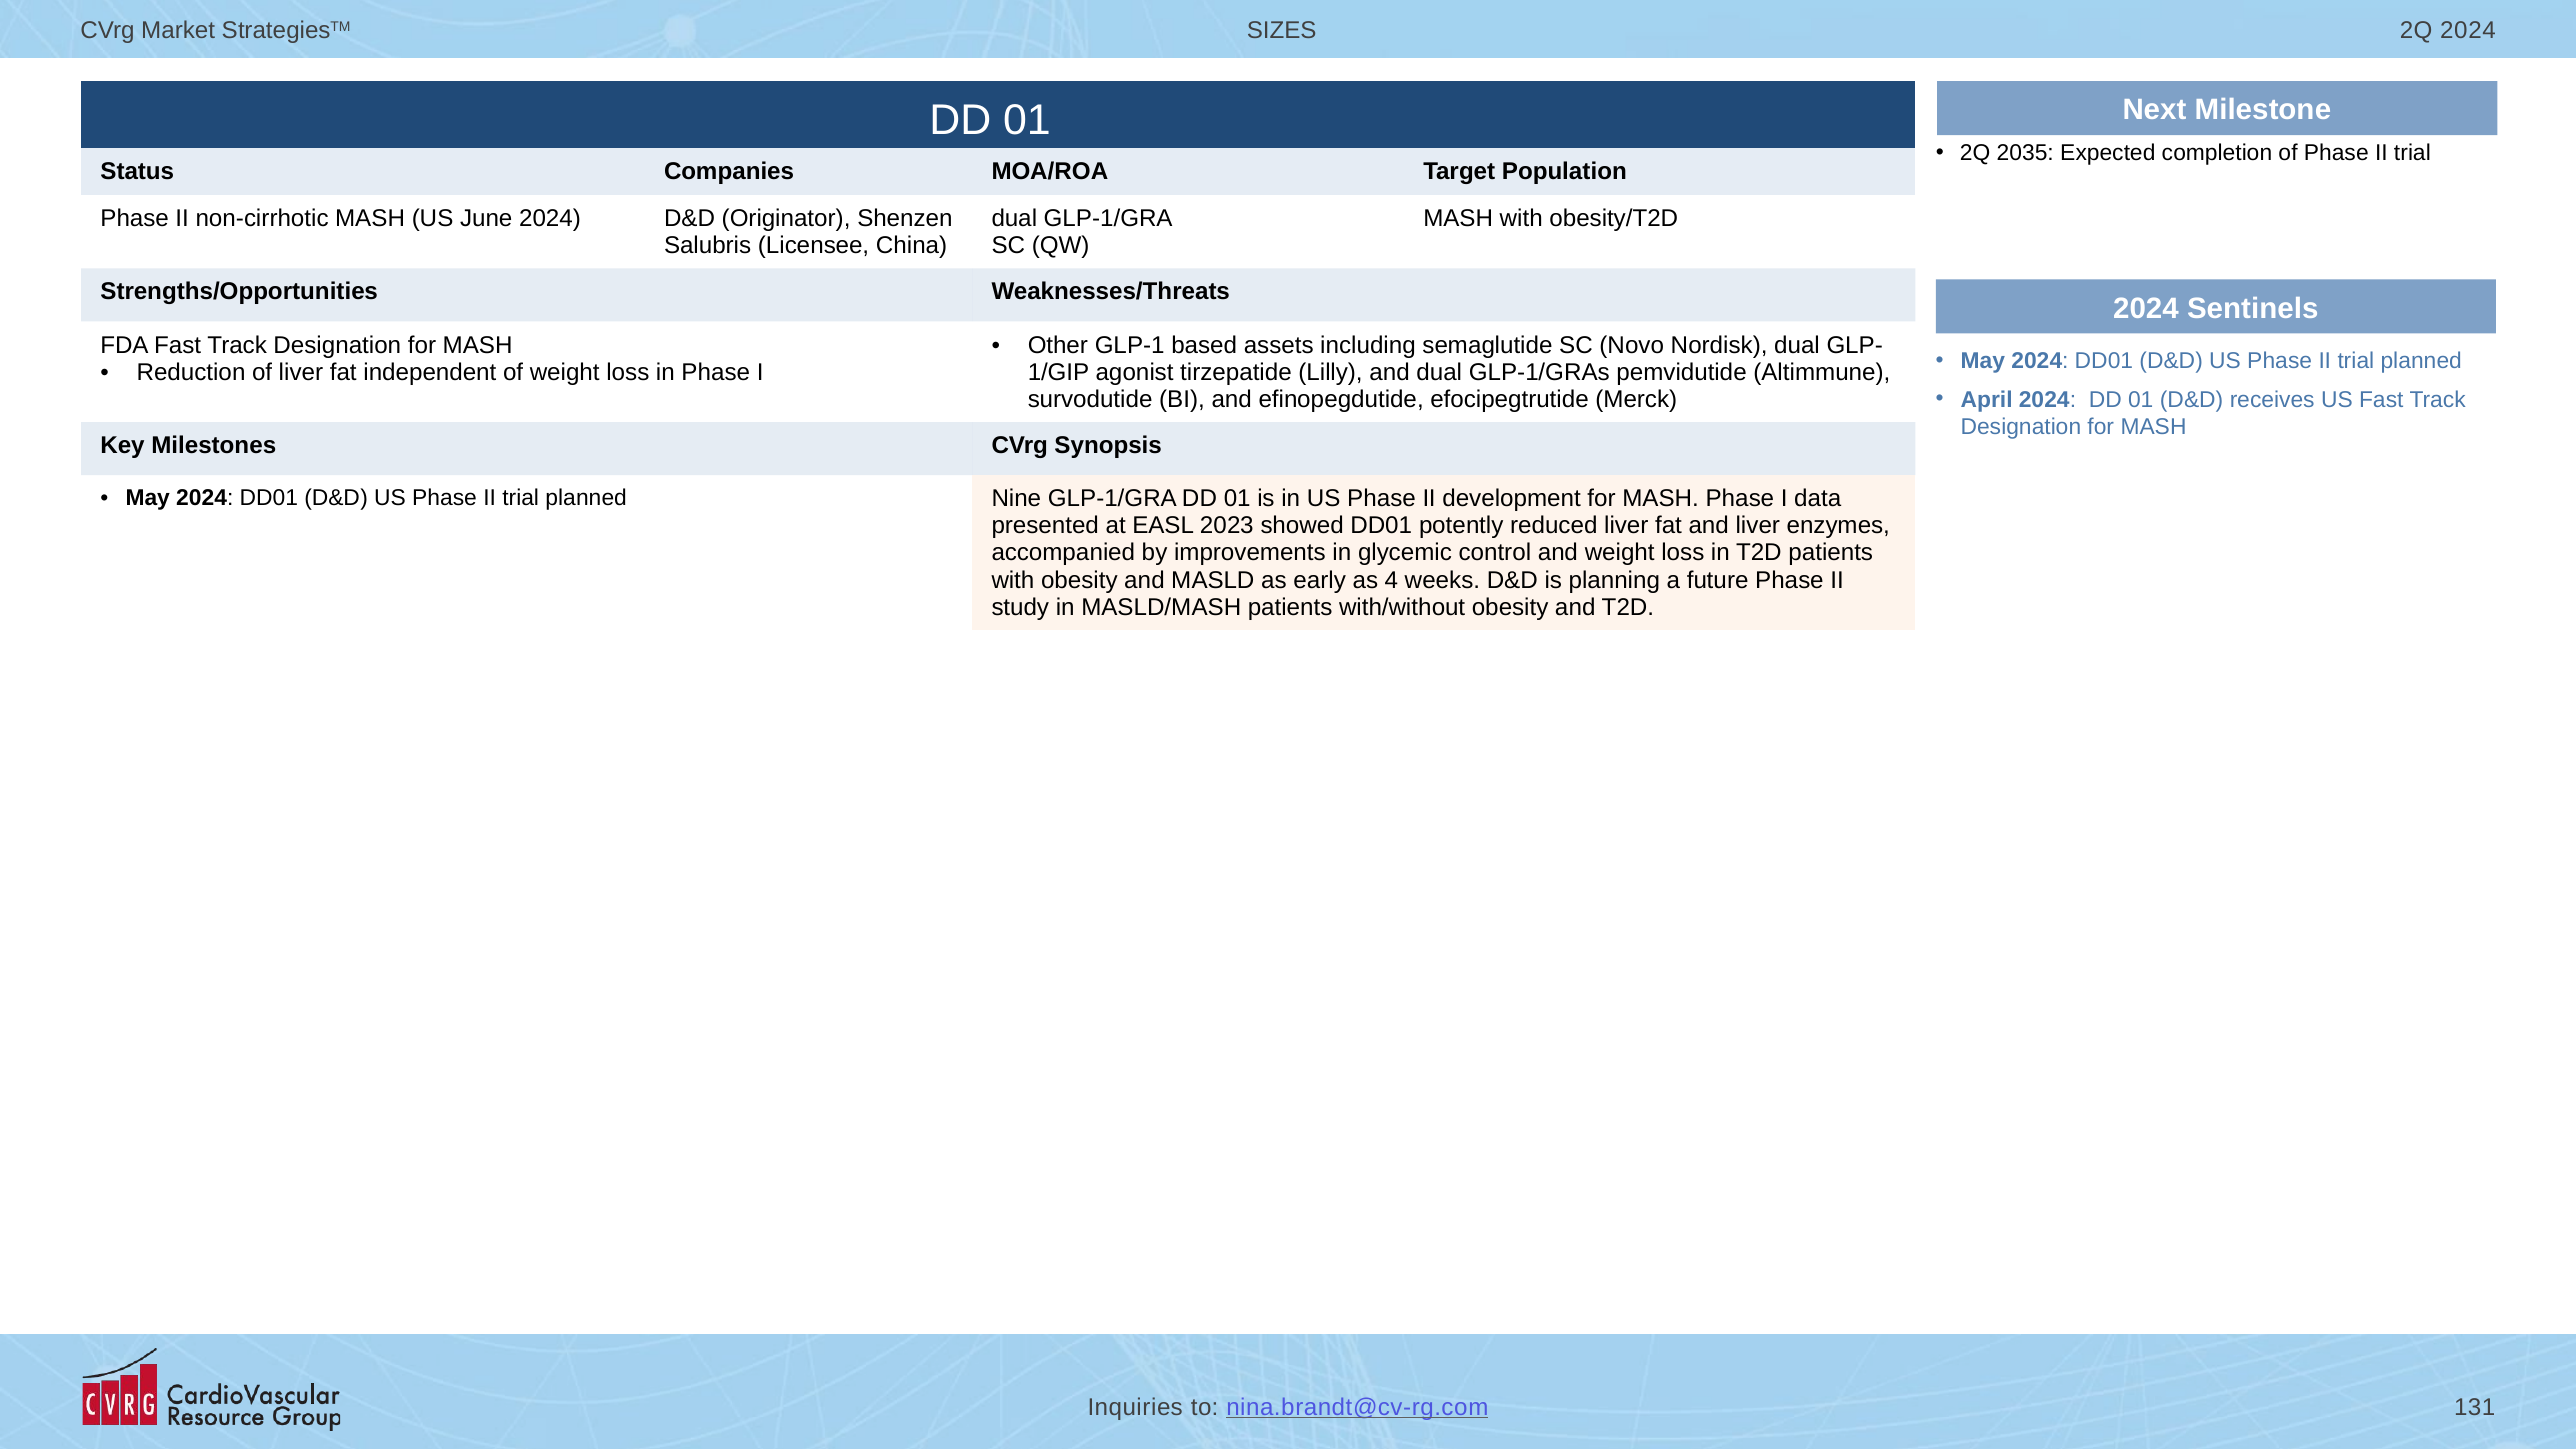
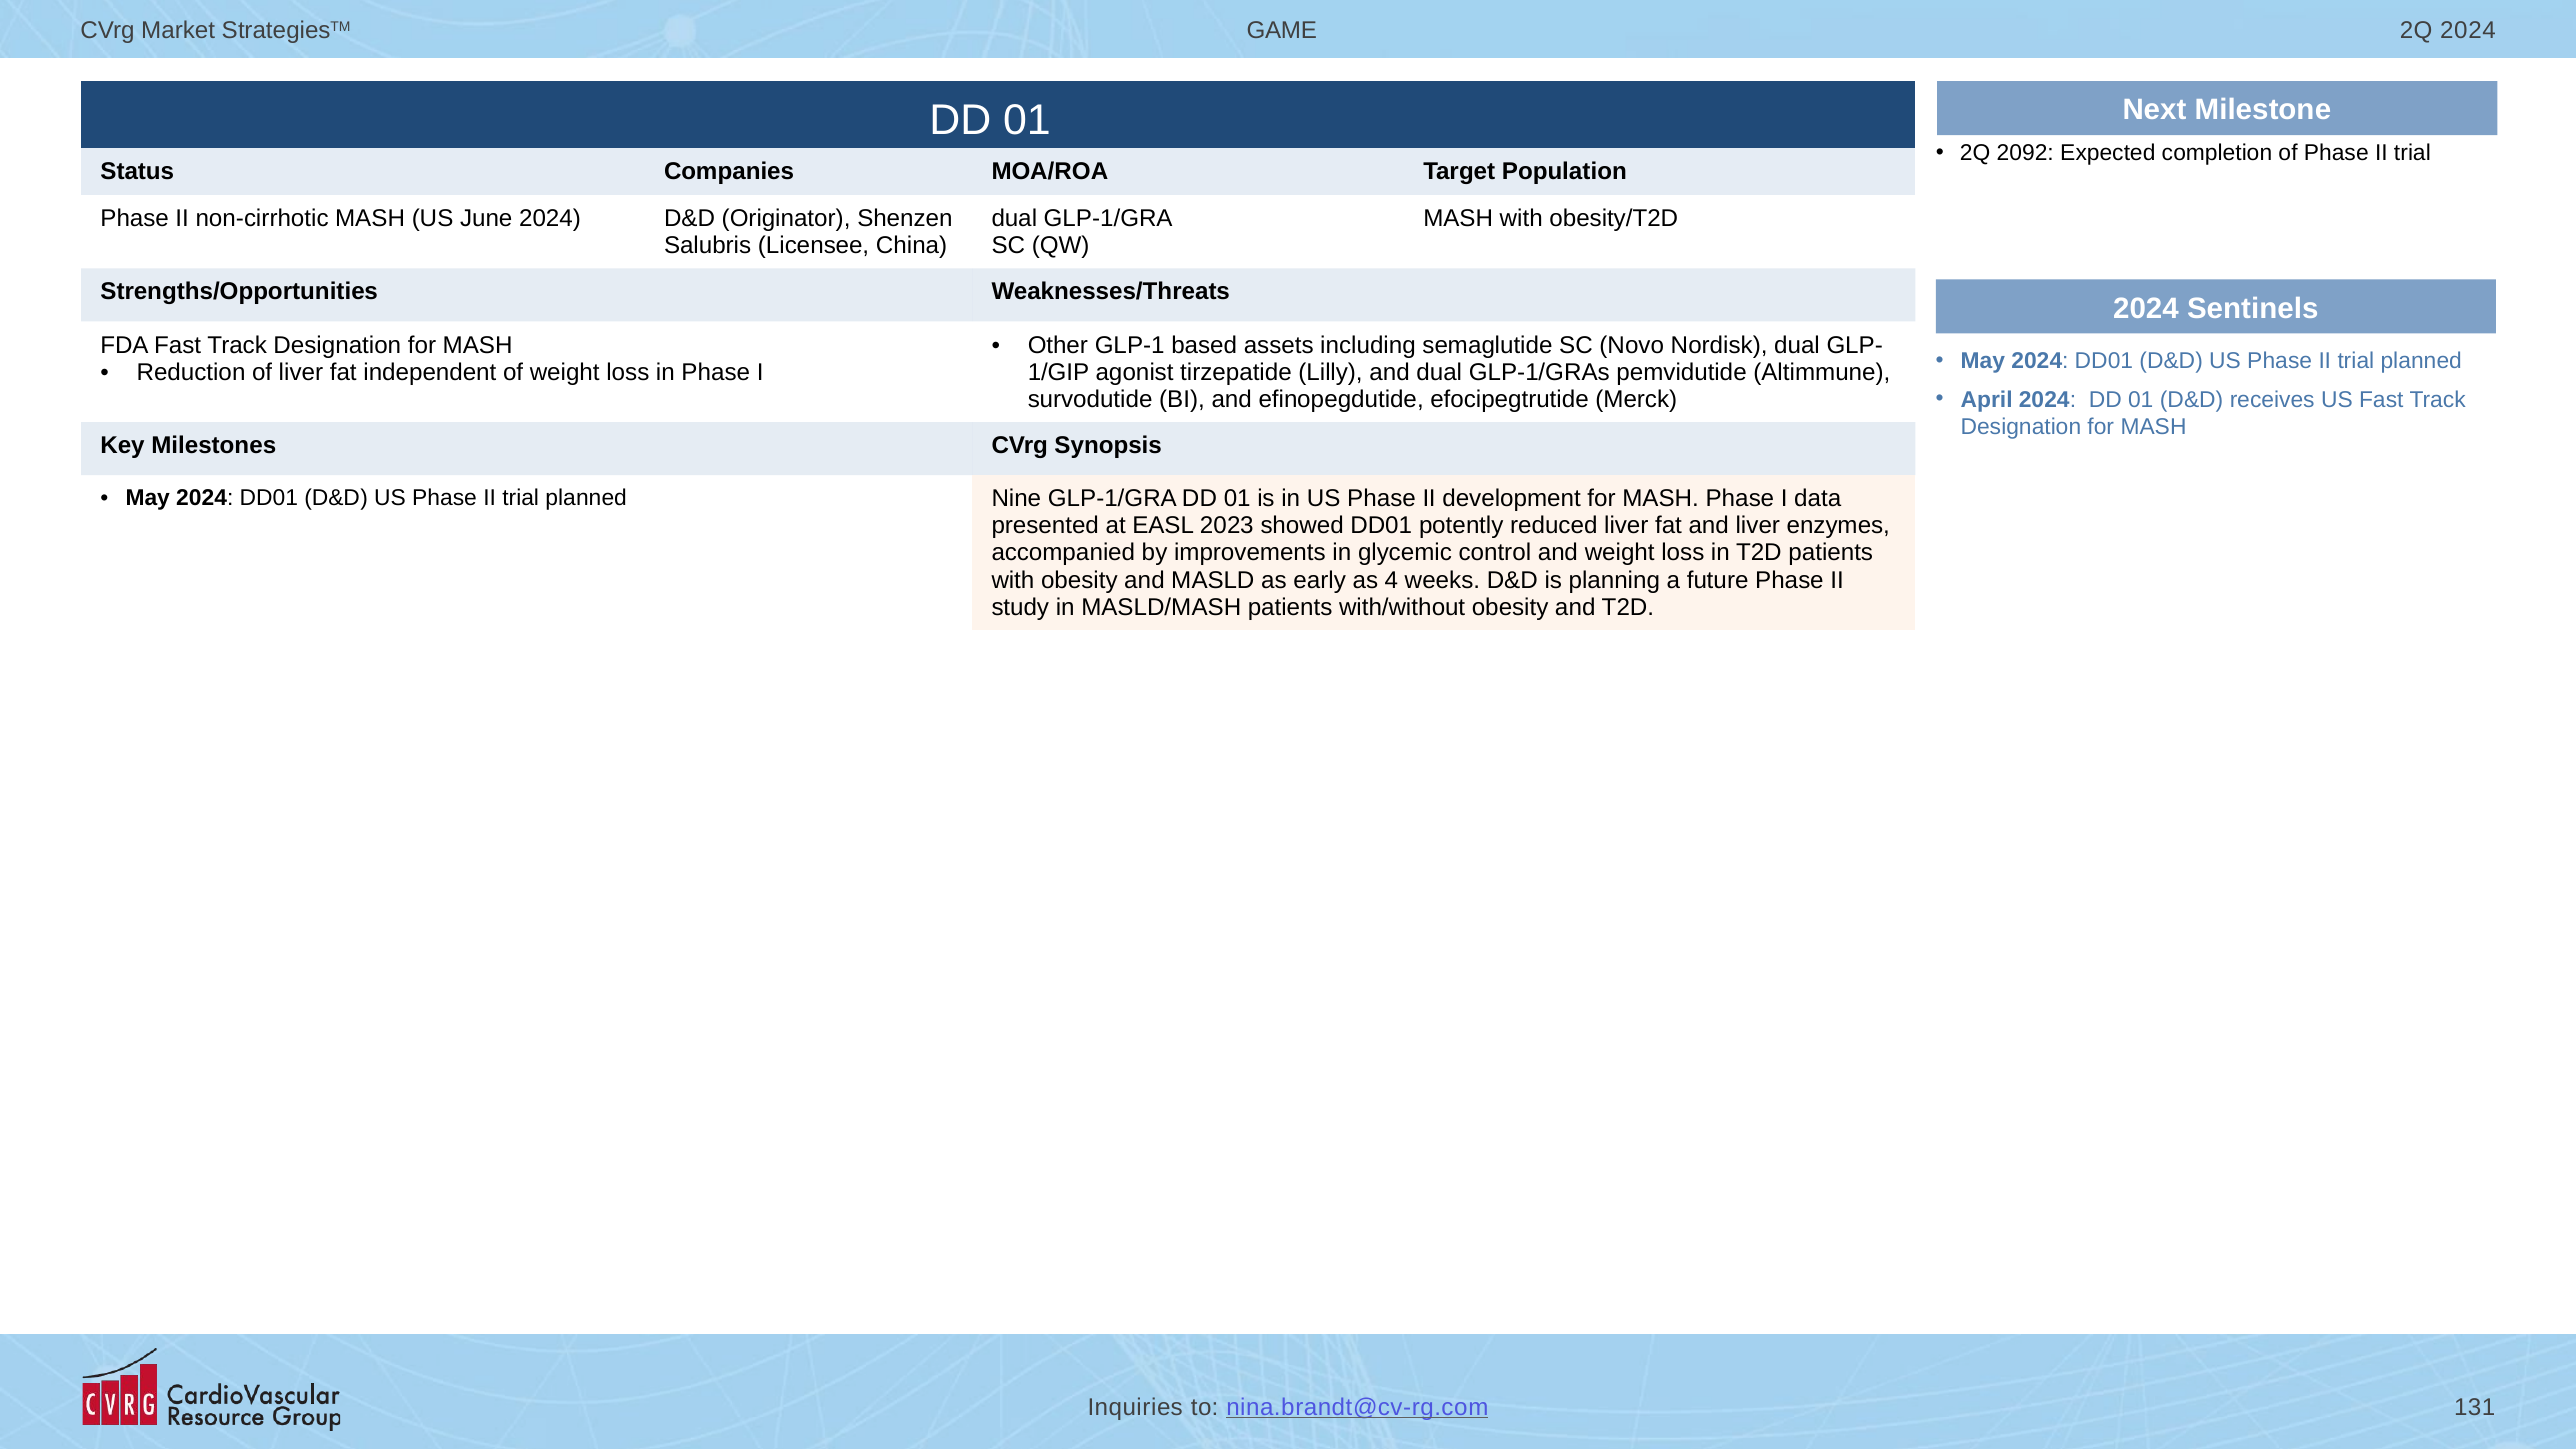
SIZES: SIZES -> GAME (1282, 31)
2035: 2035 -> 2092 (2025, 153)
